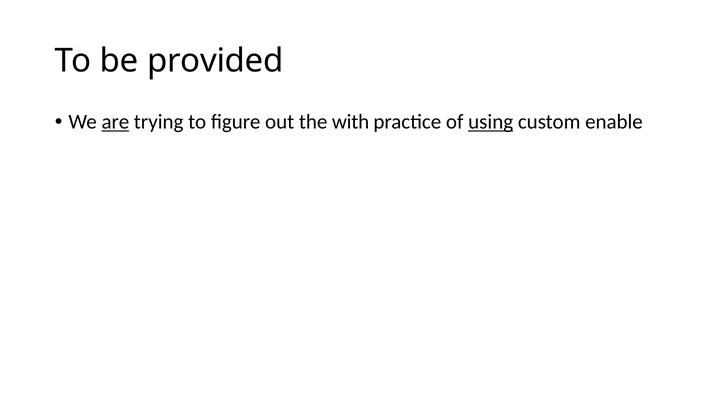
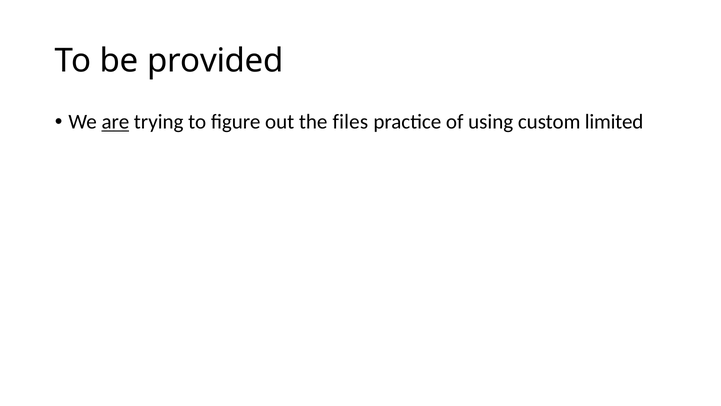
with: with -> files (350, 122)
using underline: present -> none (491, 122)
enable: enable -> limited (614, 122)
